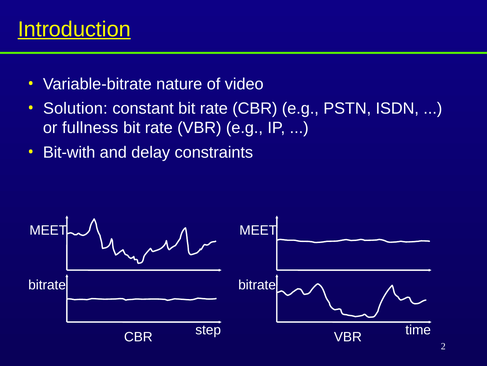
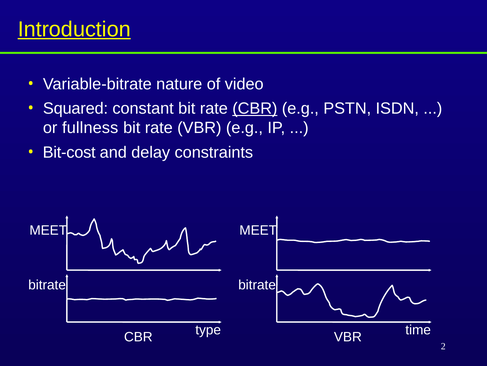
Solution: Solution -> Squared (76, 108)
CBR underline: none -> present (255, 108)
Bit-with: Bit-with -> Bit-cost (69, 152)
step: step -> type (208, 329)
